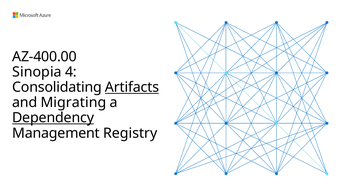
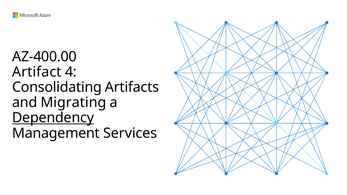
Sinopia: Sinopia -> Artifact (37, 72)
Artifacts underline: present -> none (132, 87)
Registry: Registry -> Services (130, 133)
